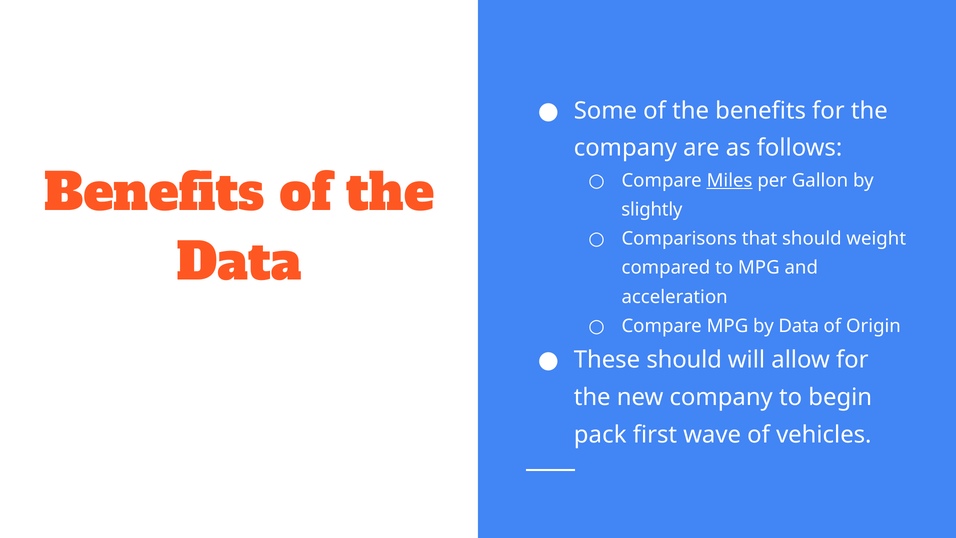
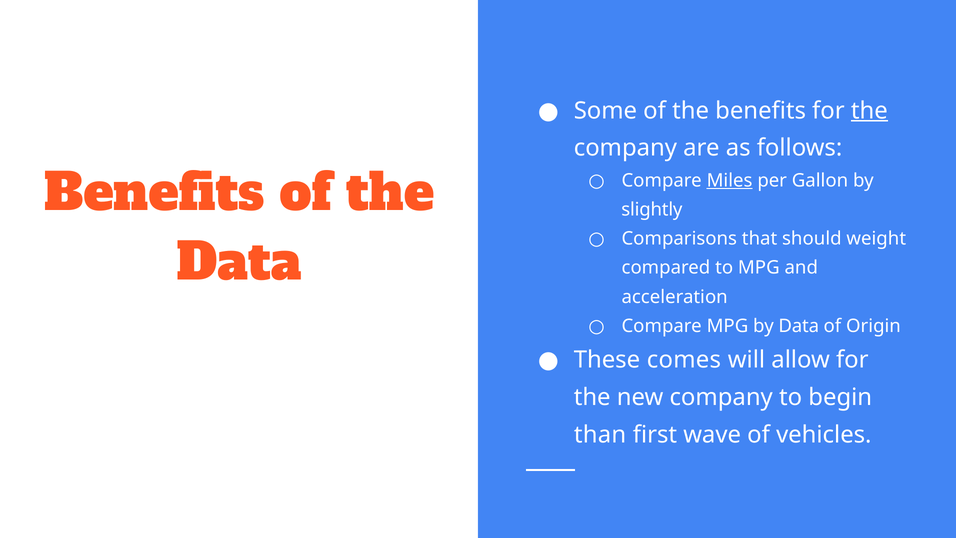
the underline: none -> present (869, 111)
These should: should -> comes (684, 360)
pack: pack -> than (600, 435)
